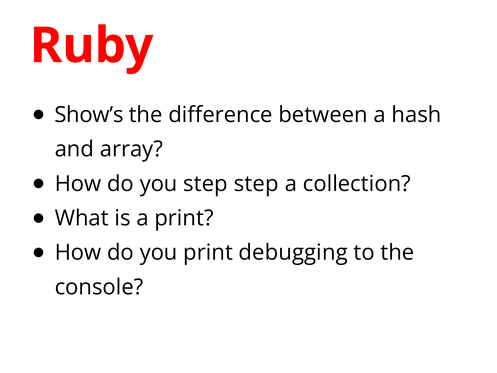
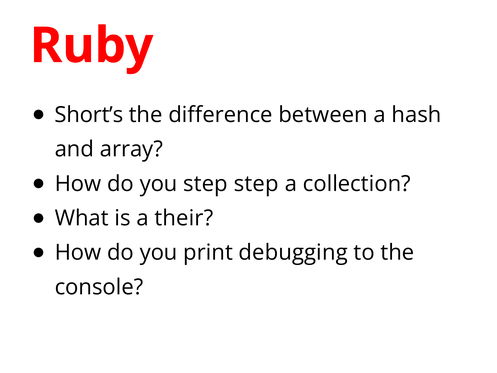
Show’s: Show’s -> Short’s (89, 115)
a print: print -> their (184, 218)
